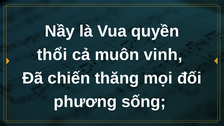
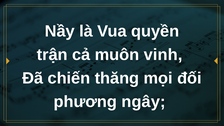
thổi: thổi -> trận (52, 55)
sống: sống -> ngây (143, 102)
